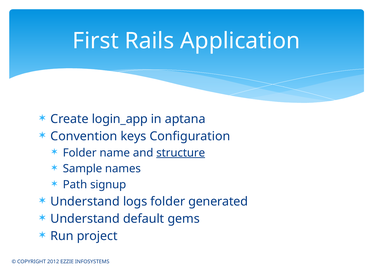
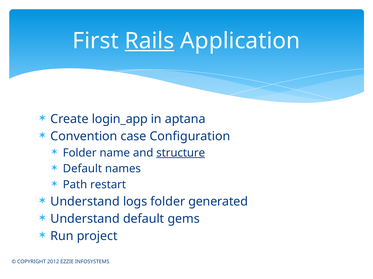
Rails underline: none -> present (149, 41)
keys: keys -> case (134, 137)
Sample: Sample -> Default (82, 169)
signup: signup -> restart (108, 185)
